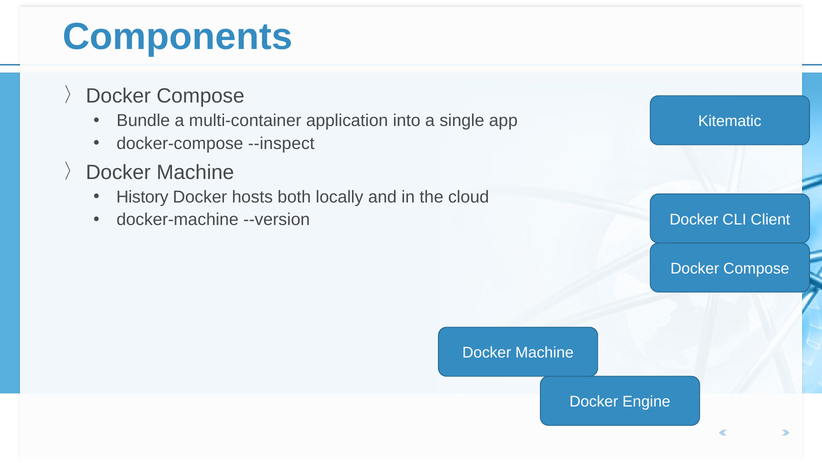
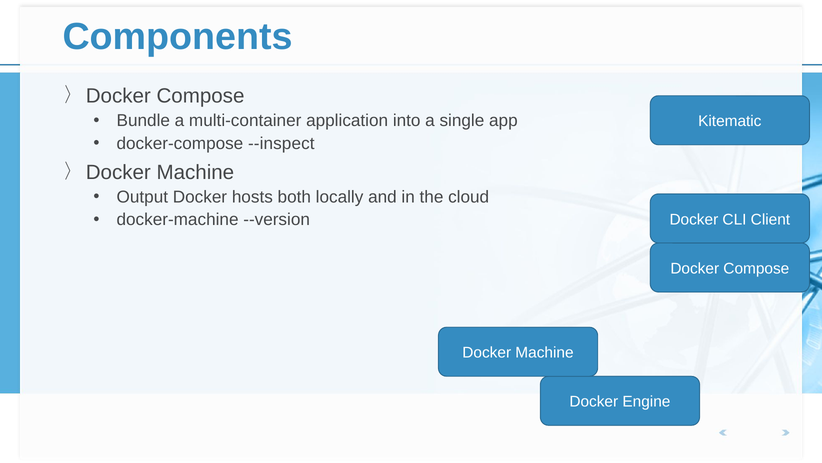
History: History -> Output (142, 197)
